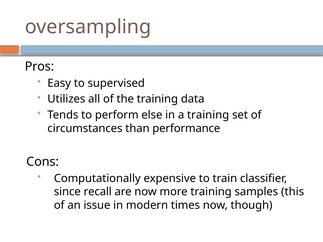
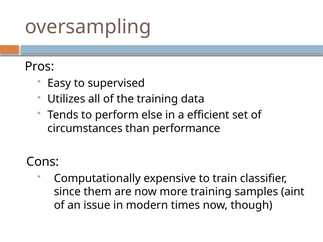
a training: training -> efficient (208, 115)
recall: recall -> them (98, 192)
this: this -> aint (293, 192)
